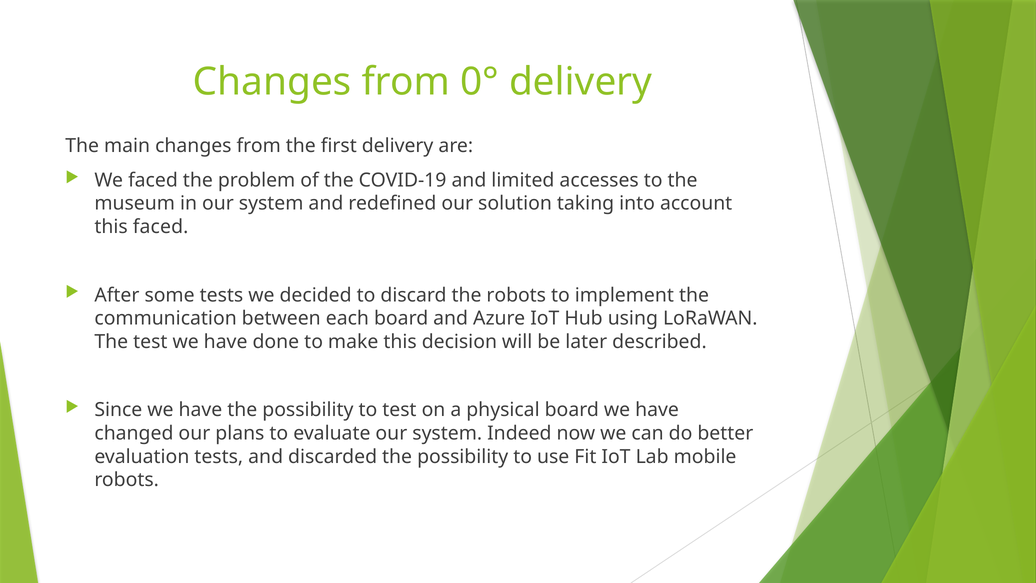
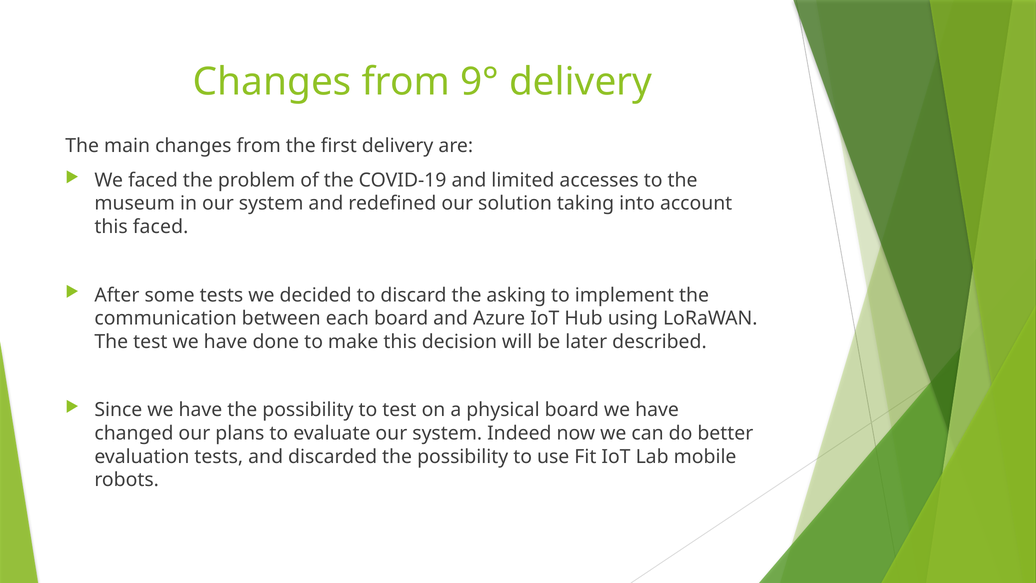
0°: 0° -> 9° (480, 82)
the robots: robots -> asking (516, 295)
